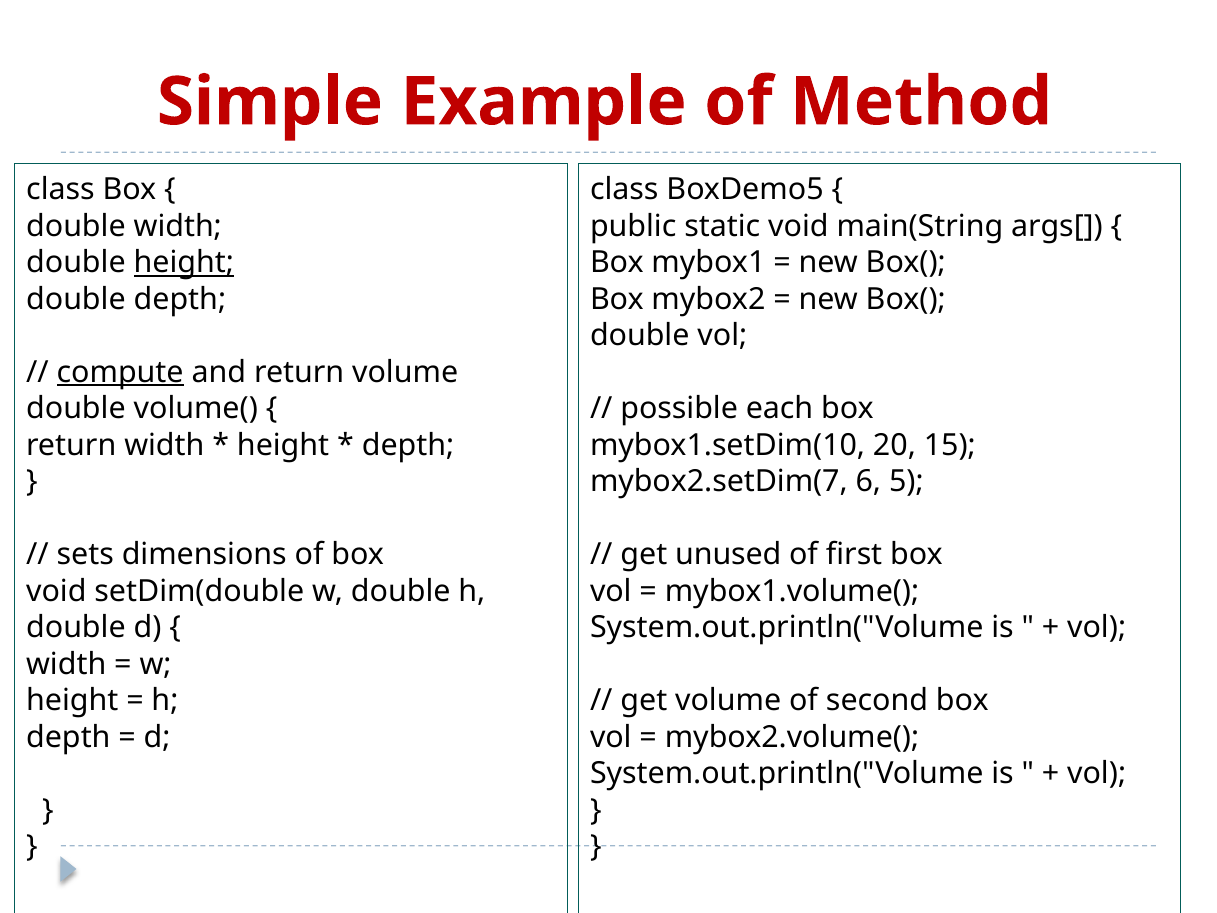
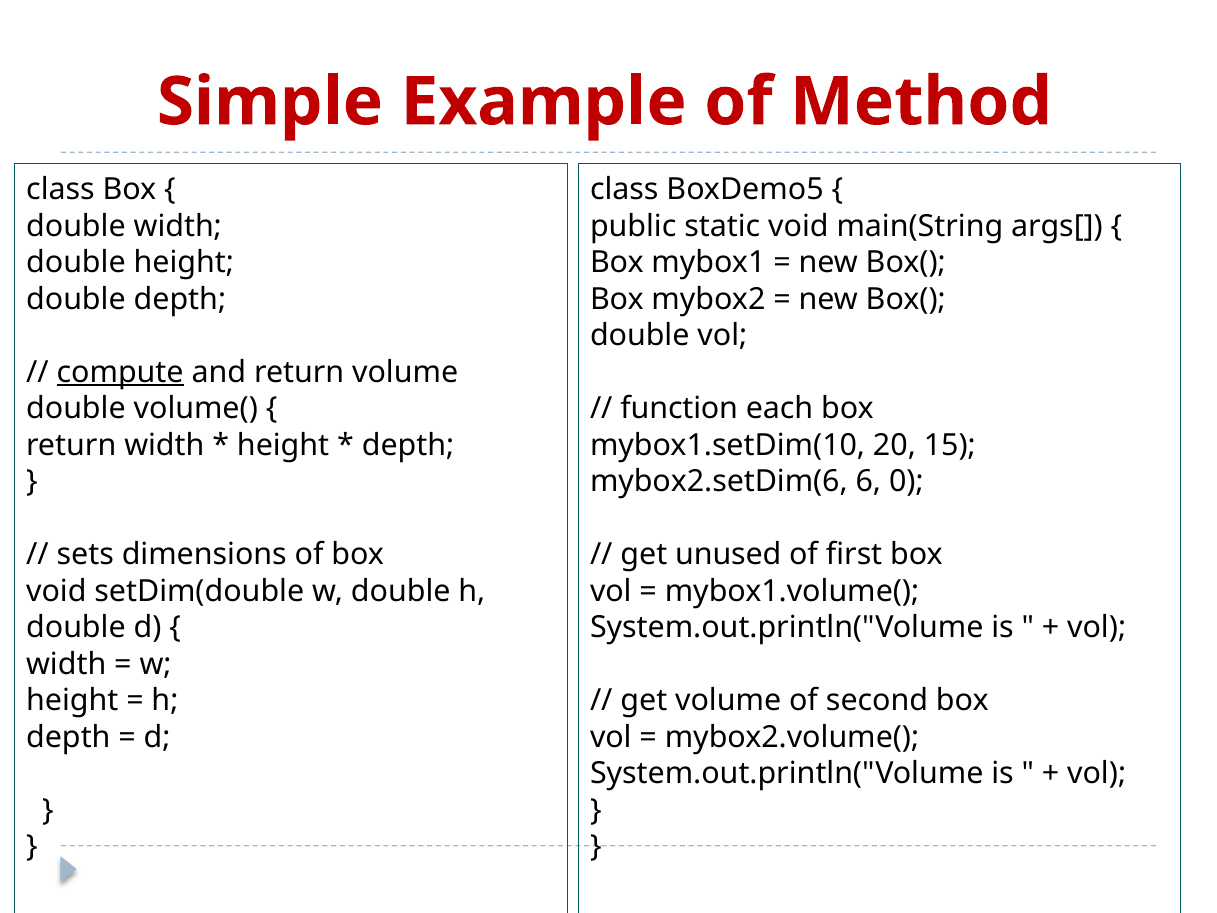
height underline: present -> none (184, 262)
possible: possible -> function (679, 409)
mybox2.setDim(7: mybox2.setDim(7 -> mybox2.setDim(6 (719, 482)
5: 5 -> 0 (906, 482)
